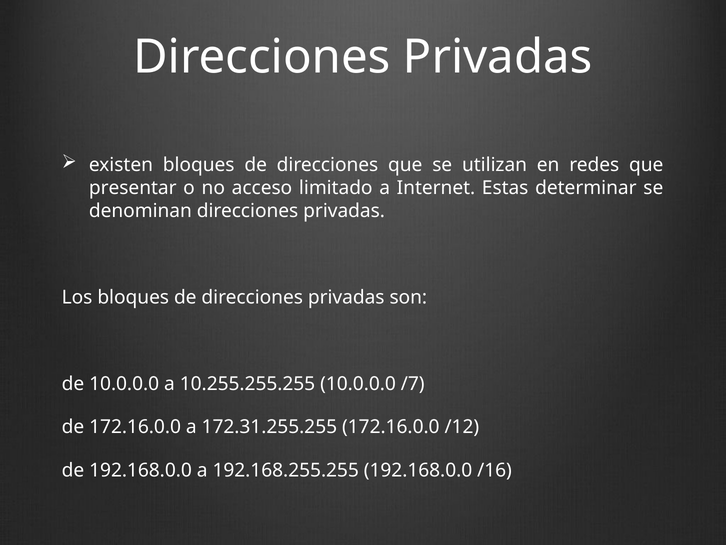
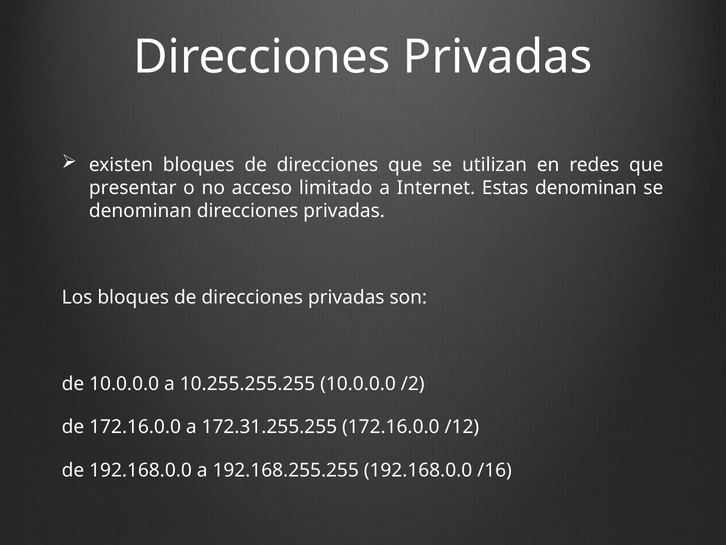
Estas determinar: determinar -> denominan (586, 188)
/7: /7 -> /2 (413, 383)
